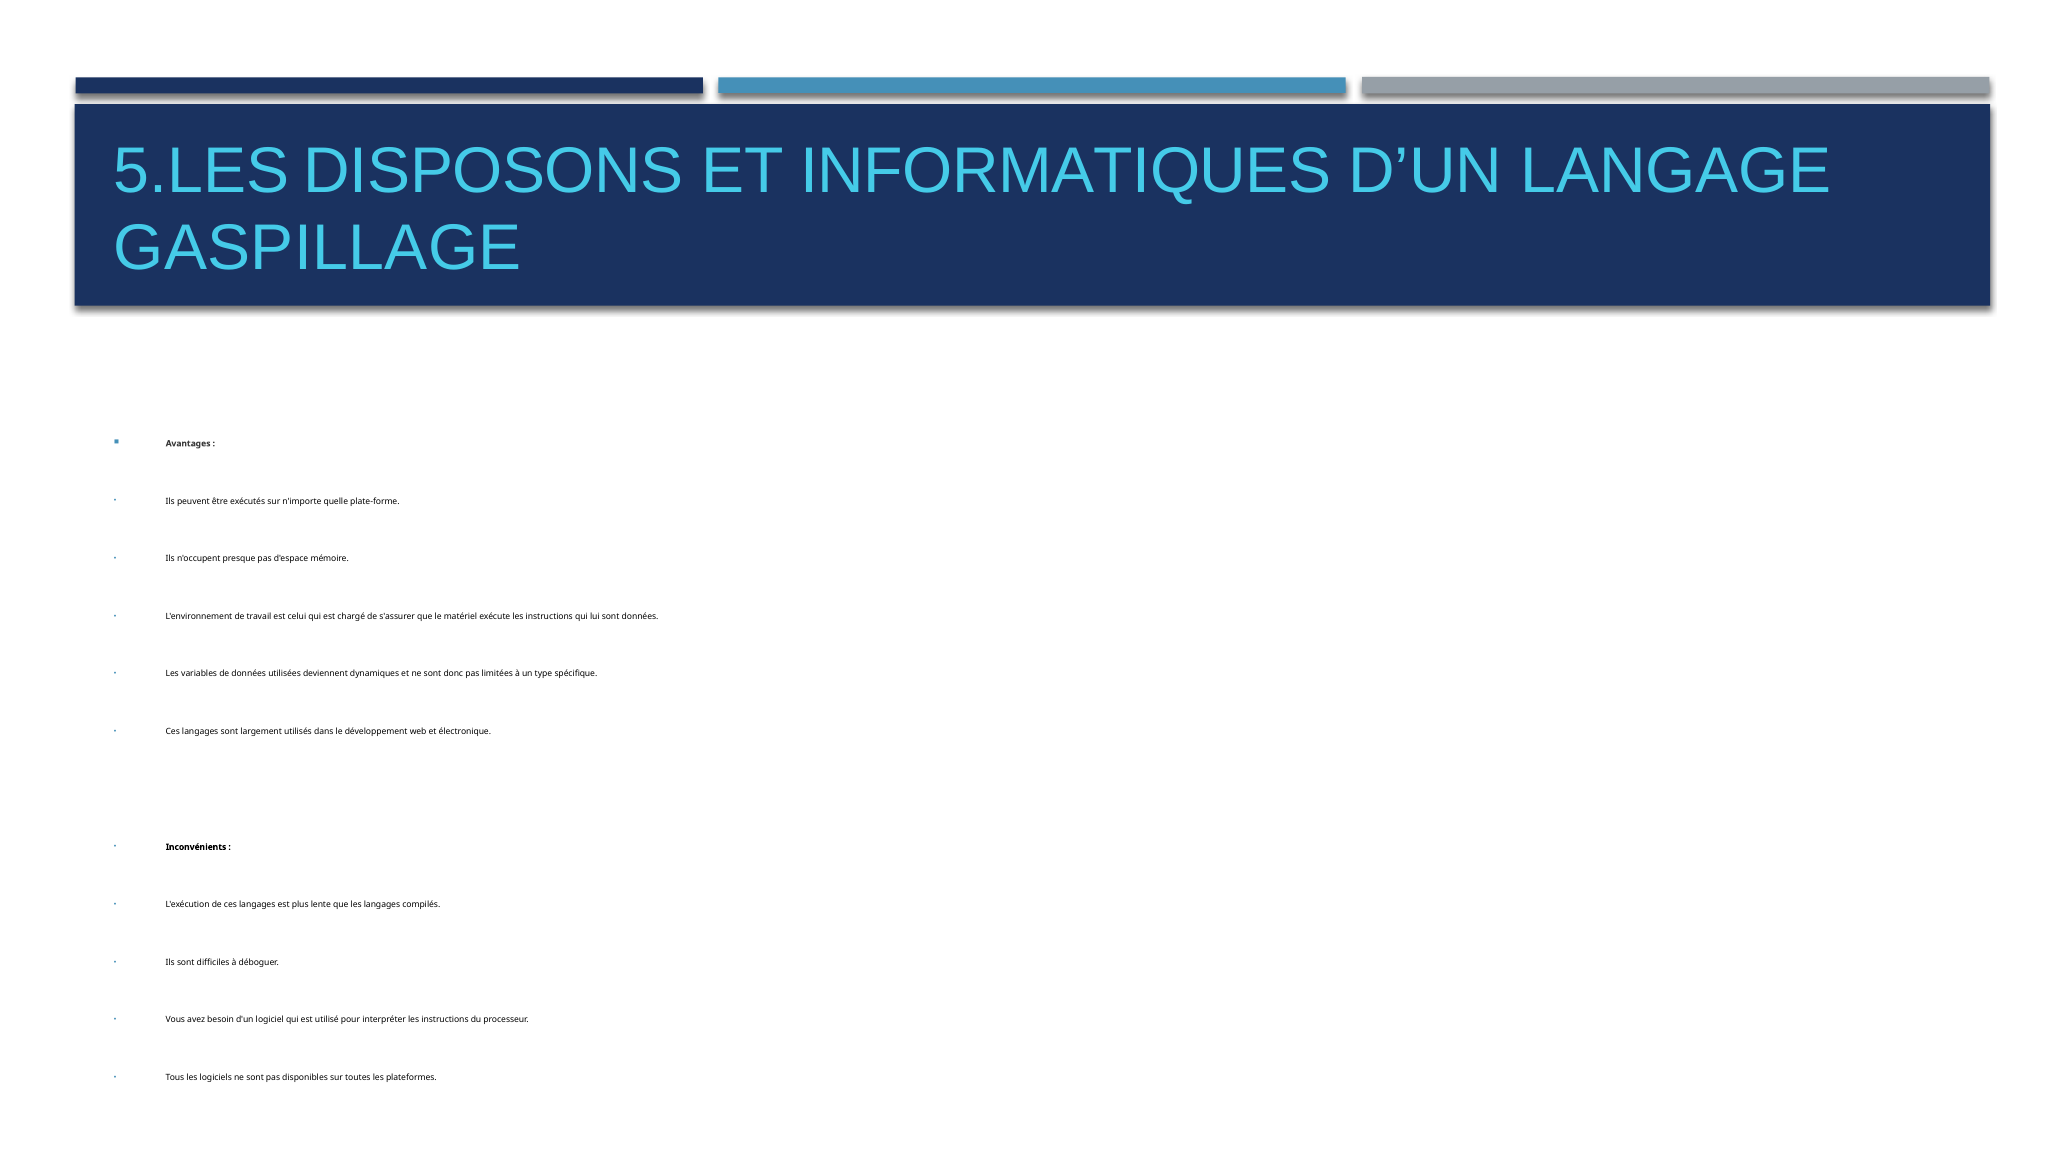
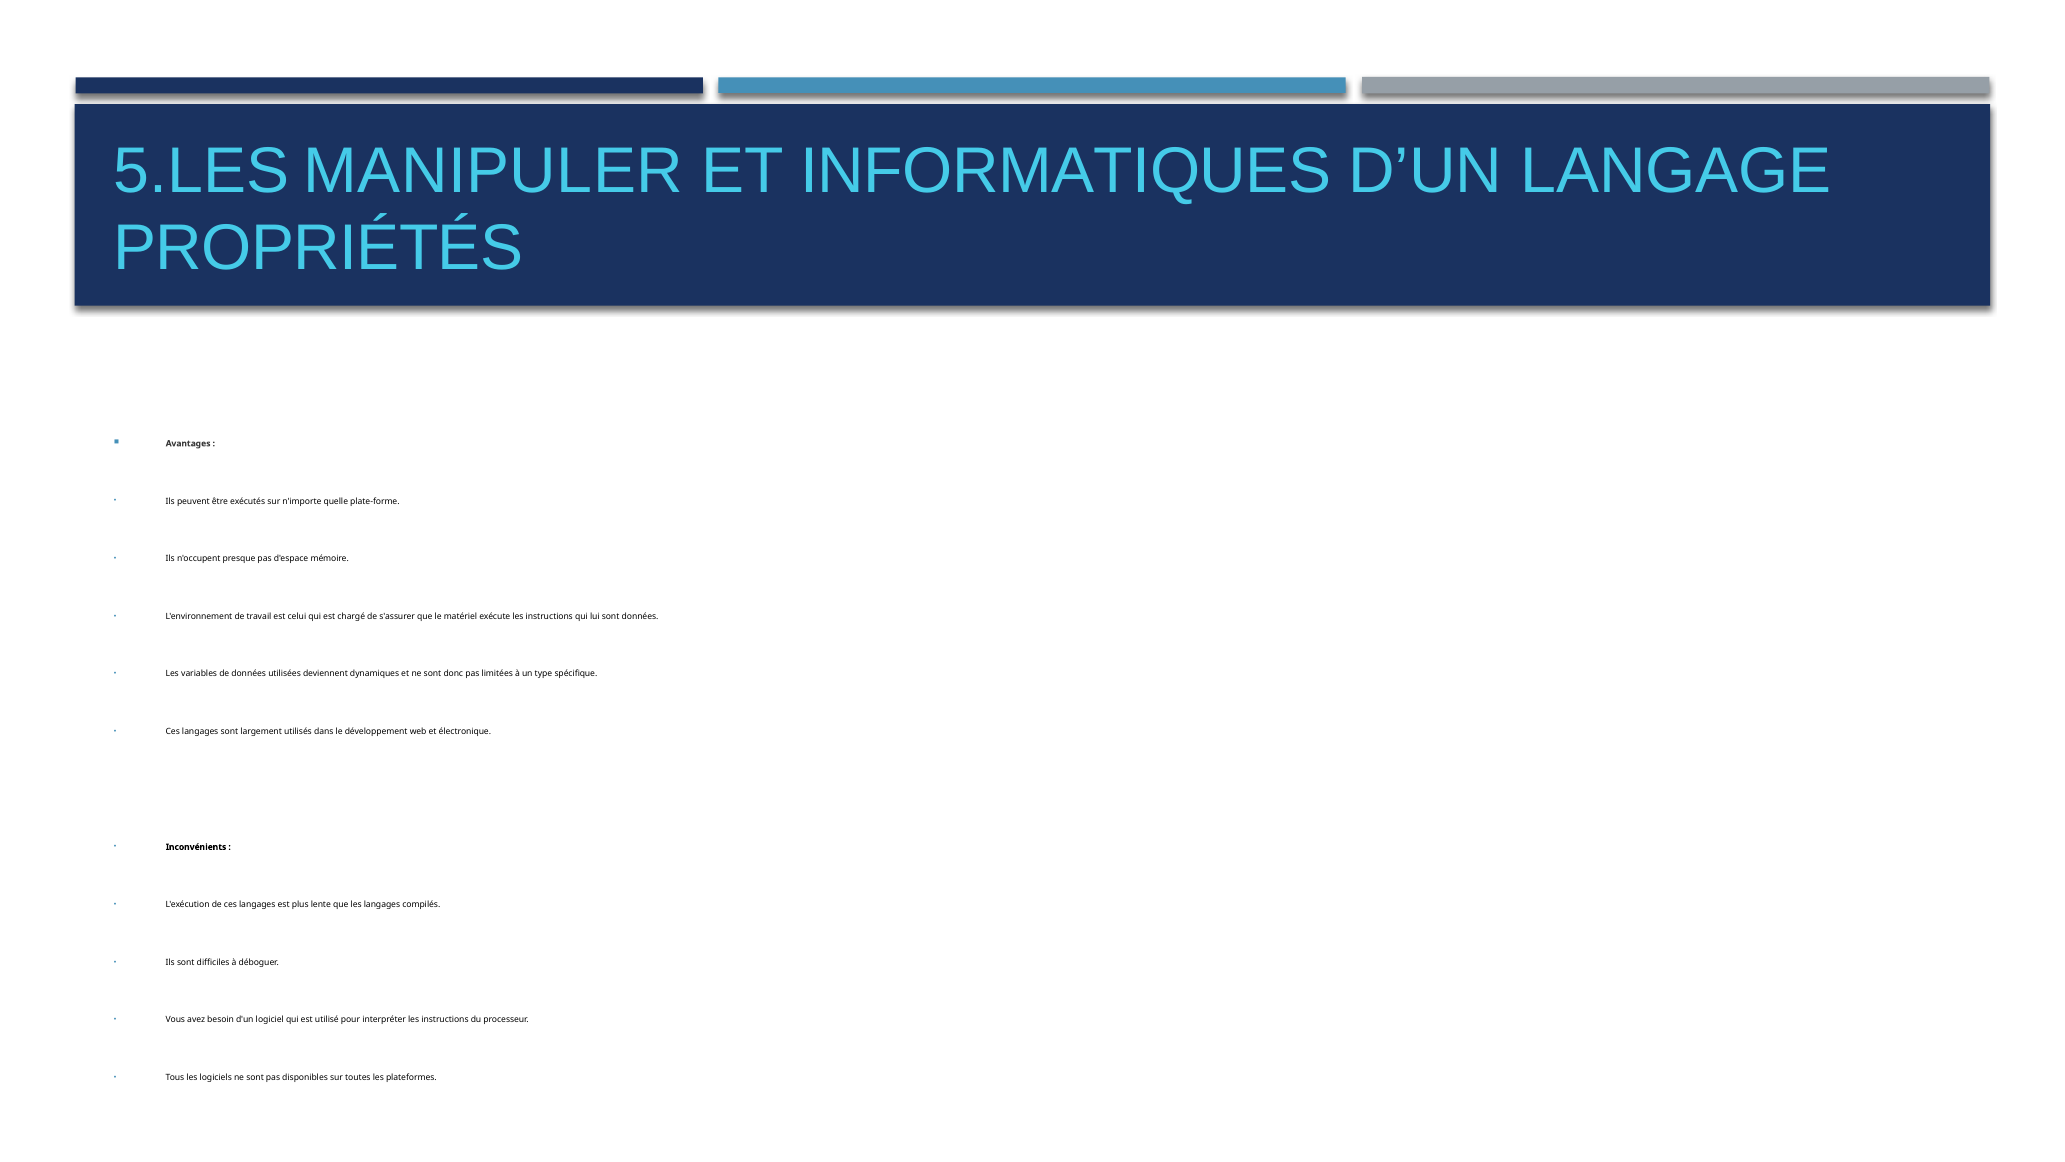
DISPOSONS: DISPOSONS -> MANIPULER (493, 171)
GASPILLAGE: GASPILLAGE -> PROPRIÉTÉS (318, 249)
